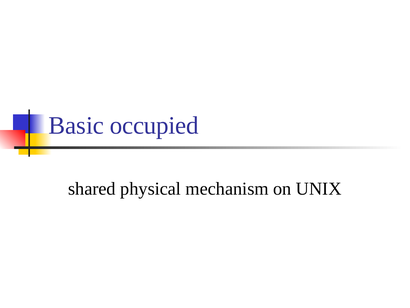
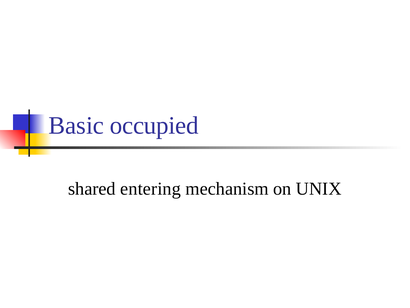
physical: physical -> entering (151, 189)
